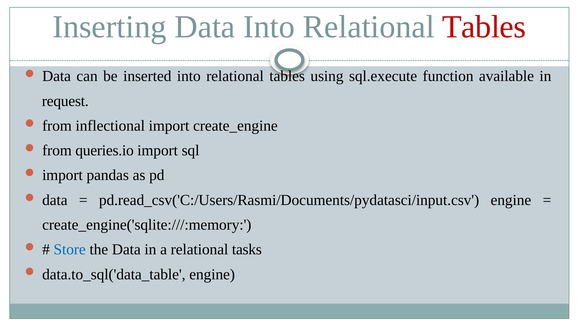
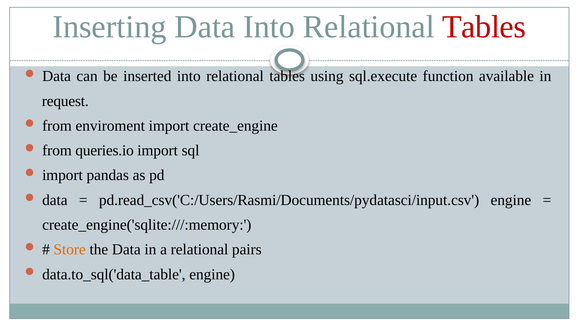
inflectional: inflectional -> enviroment (110, 126)
Store colour: blue -> orange (70, 249)
tasks: tasks -> pairs (247, 249)
